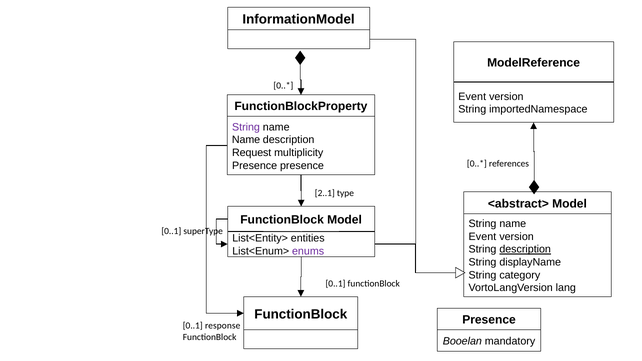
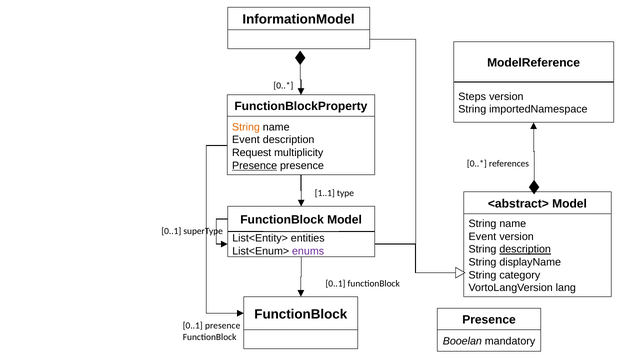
Event: Event -> Steps (472, 97)
String colour: purple -> orange (246, 127)
Name: Name -> Event (246, 140)
Presence underline: none -> present (255, 166)
2..1: 2..1 -> 1..1 (325, 193)
0..1 response: response -> presence (223, 326)
